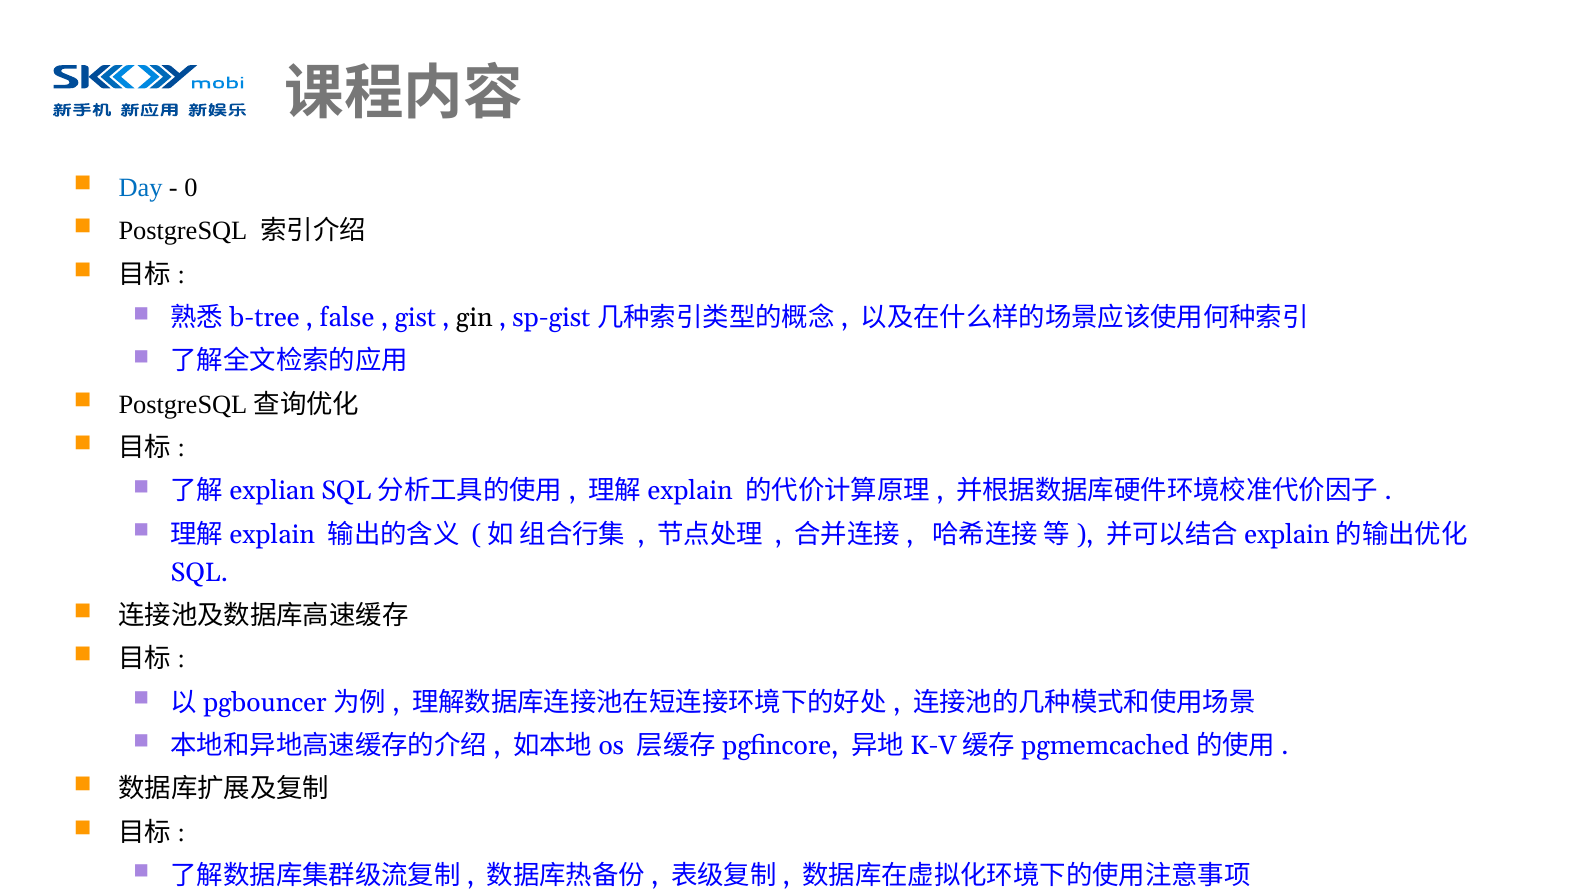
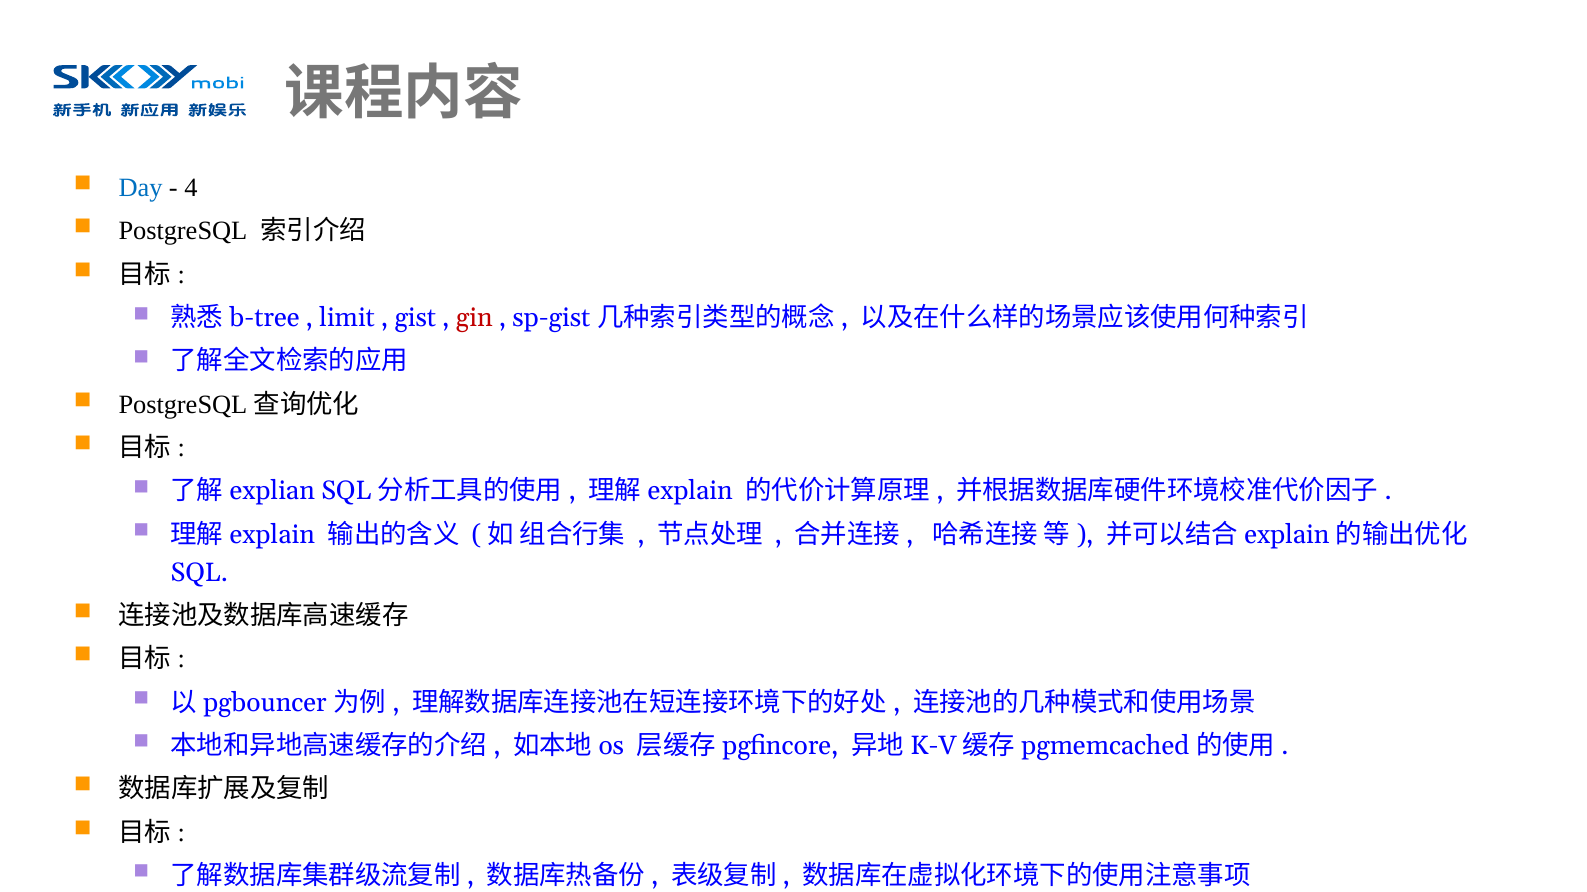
0: 0 -> 4 (191, 188)
false: false -> limit (347, 318)
gin colour: black -> red (474, 318)
